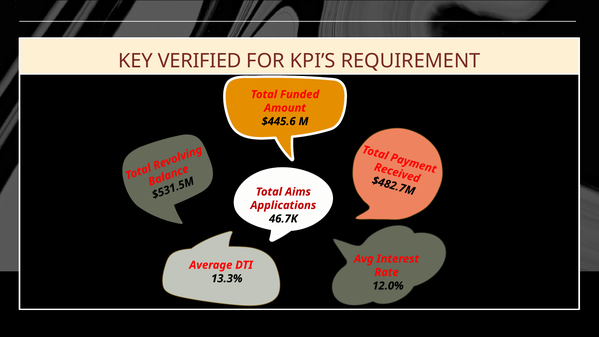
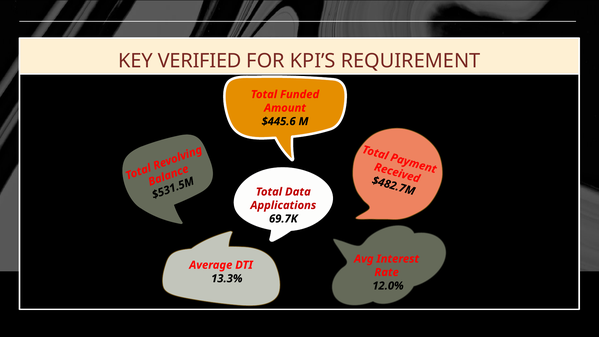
Aims: Aims -> Data (298, 192)
46.7K: 46.7K -> 69.7K (283, 219)
